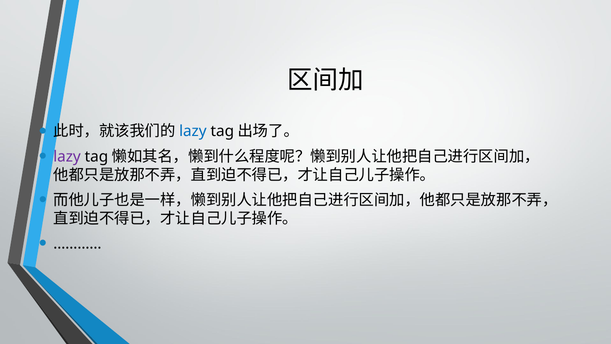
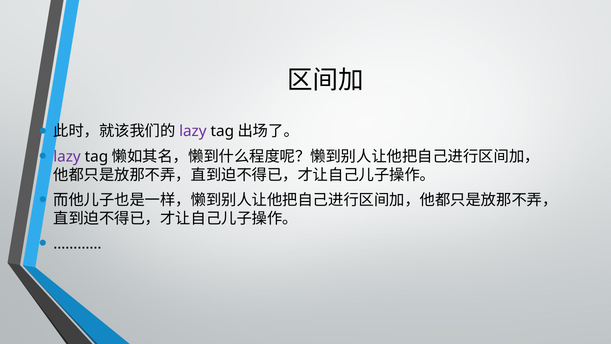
lazy colour: blue -> purple (193, 131)
